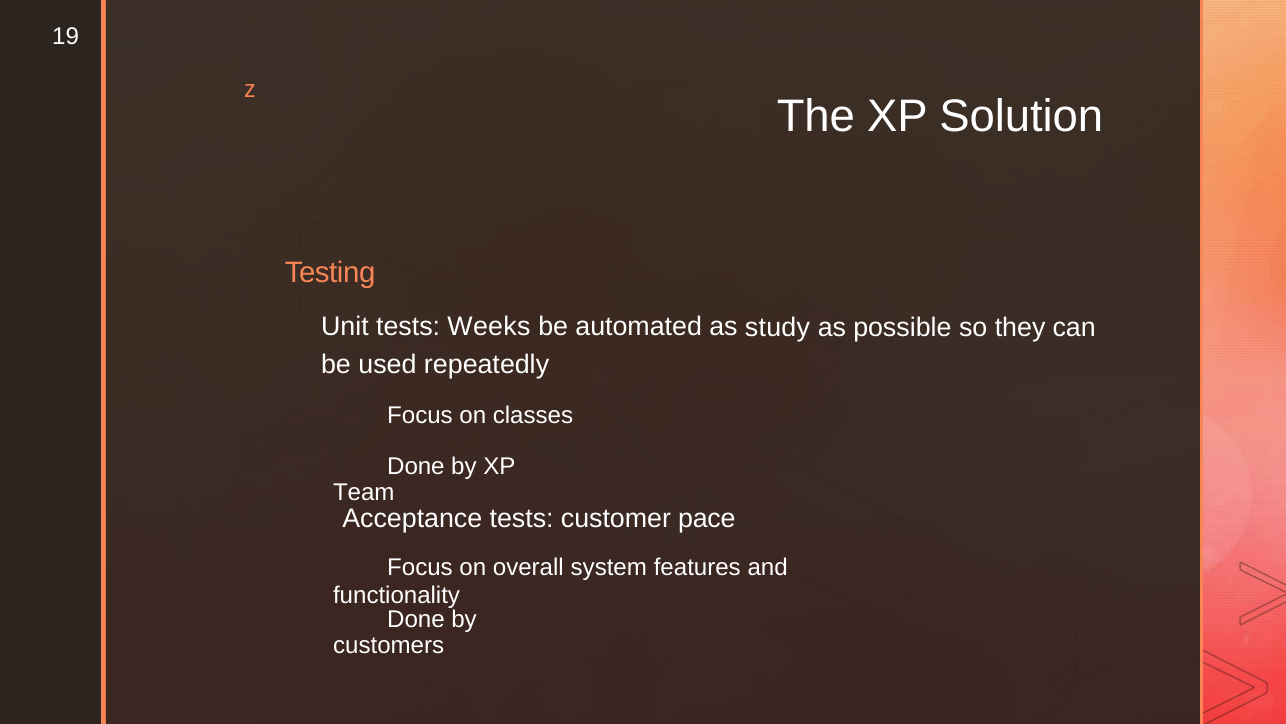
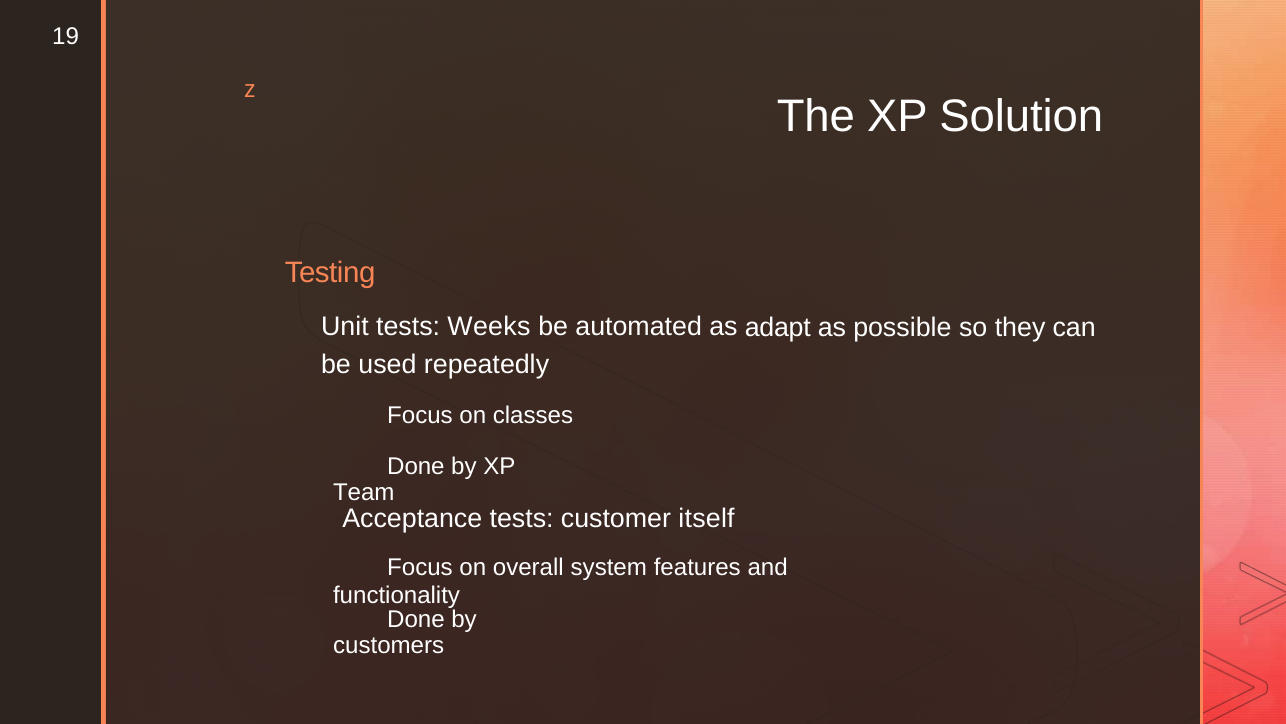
study: study -> adapt (778, 327)
pace: pace -> itself (707, 518)
